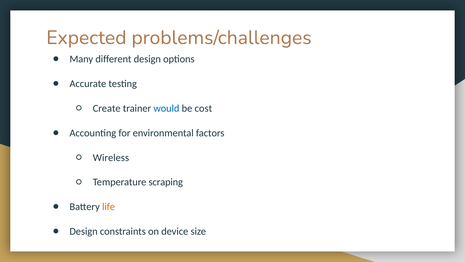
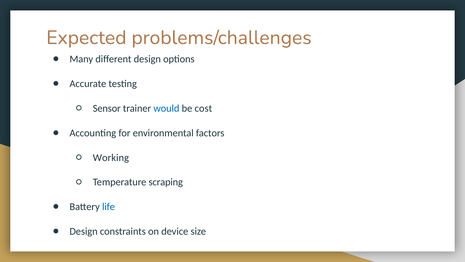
Create: Create -> Sensor (107, 108)
Wireless: Wireless -> Working (111, 157)
life colour: orange -> blue (109, 207)
